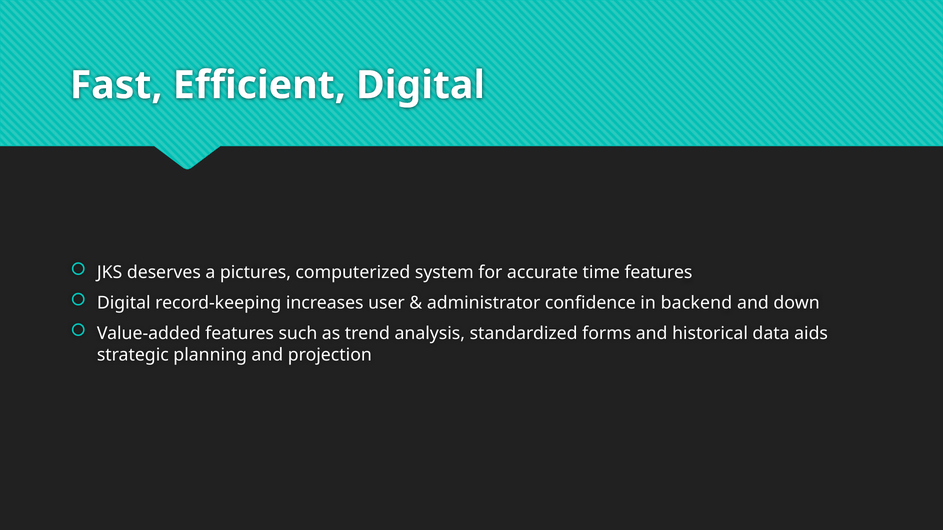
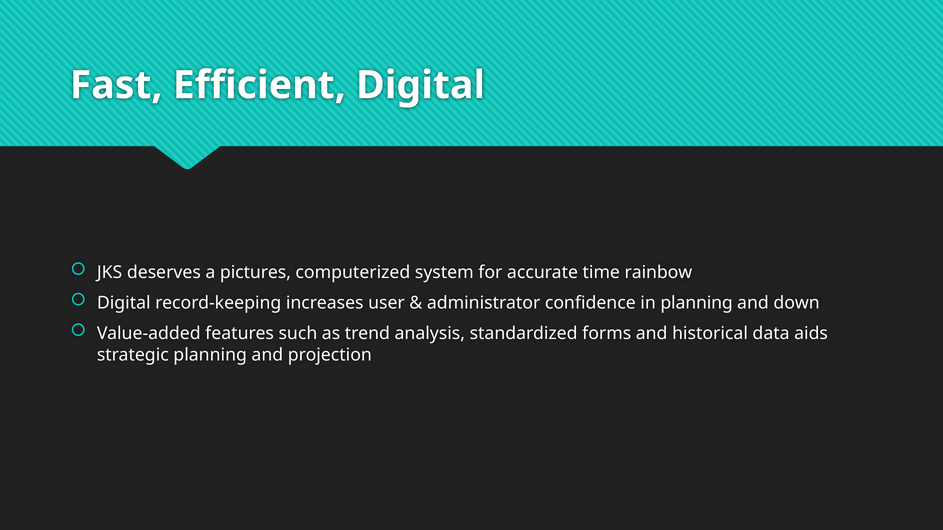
time features: features -> rainbow (658, 272)
in backend: backend -> planning (697, 303)
